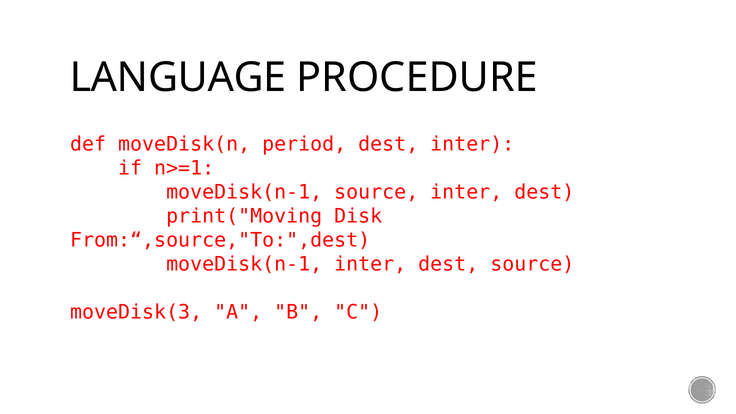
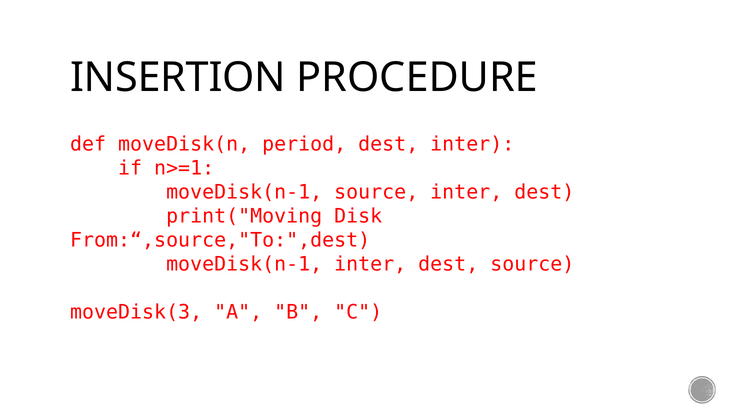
LANGUAGE: LANGUAGE -> INSERTION (178, 78)
